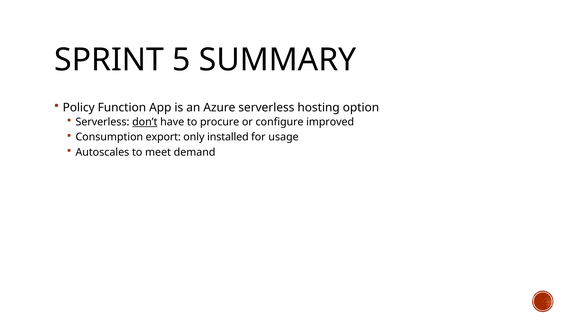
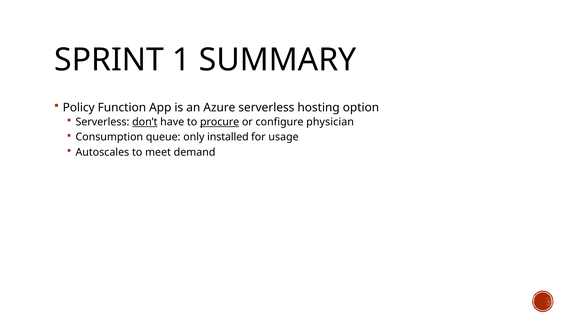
5: 5 -> 1 (181, 60)
procure underline: none -> present (220, 122)
improved: improved -> physician (330, 122)
export: export -> queue (163, 137)
